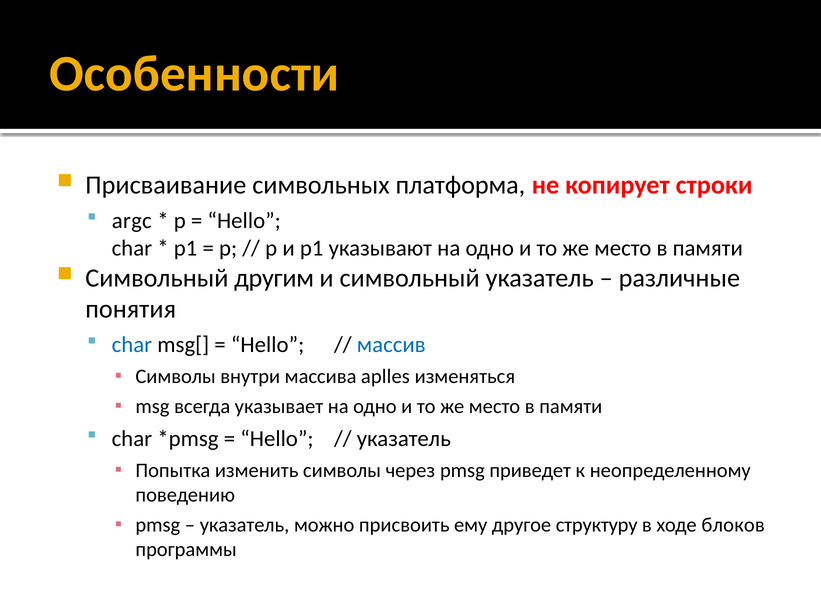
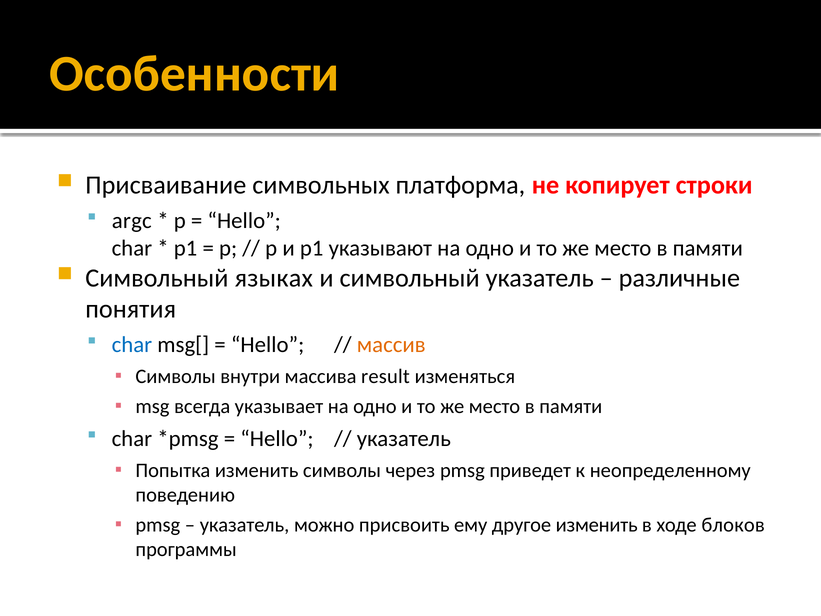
другим: другим -> языках (274, 278)
массив colour: blue -> orange (391, 345)
aplles: aplles -> result (385, 376)
другое структуру: структуру -> изменить (597, 525)
